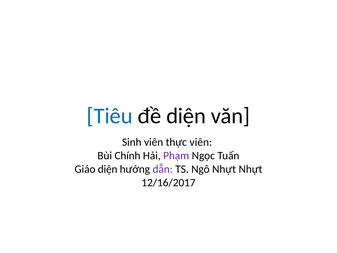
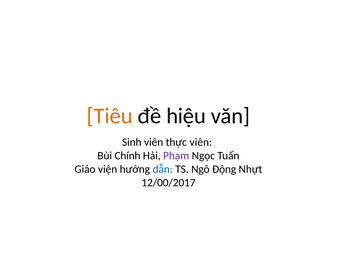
Tiêu colour: blue -> orange (110, 116)
đề diện: diện -> hiệu (186, 116)
Giáo diện: diện -> viện (108, 169)
dẫn colour: purple -> blue (163, 169)
Ngô Nhựt: Nhựt -> Động (224, 169)
12/16/2017: 12/16/2017 -> 12/00/2017 (168, 182)
